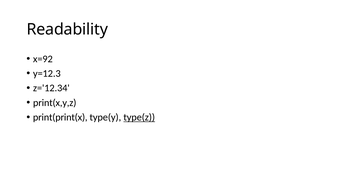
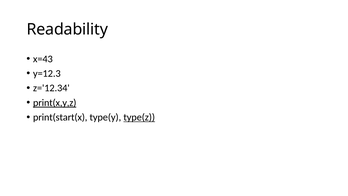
x=92: x=92 -> x=43 (43, 59)
print(x,y,z underline: none -> present (55, 103)
print(print(x: print(print(x -> print(start(x (60, 117)
